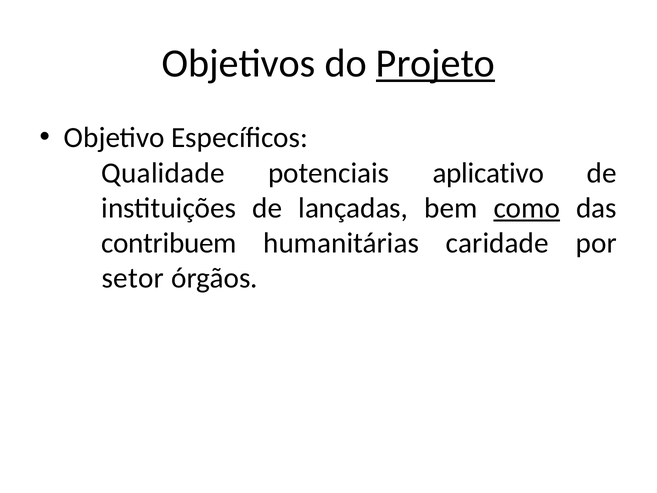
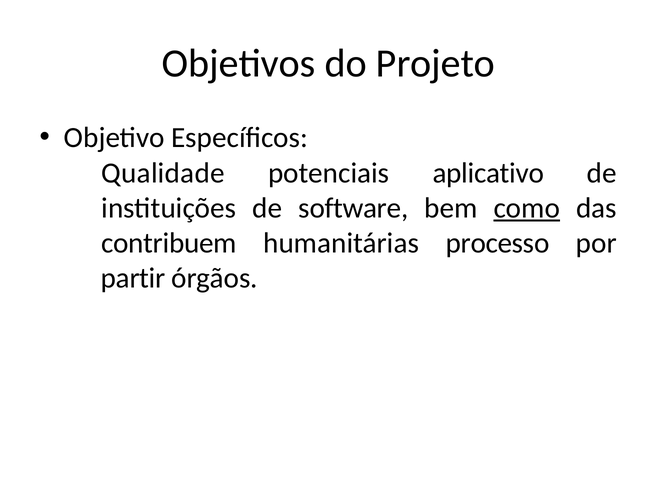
Projeto underline: present -> none (435, 63)
lançadas: lançadas -> software (353, 208)
caridade: caridade -> processo (498, 243)
setor: setor -> partir (133, 278)
